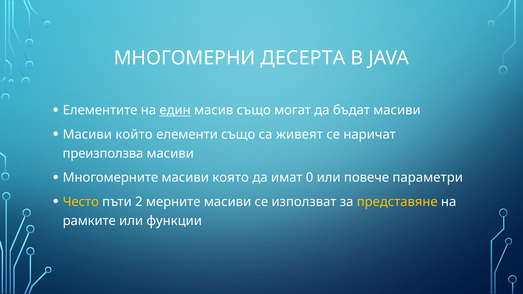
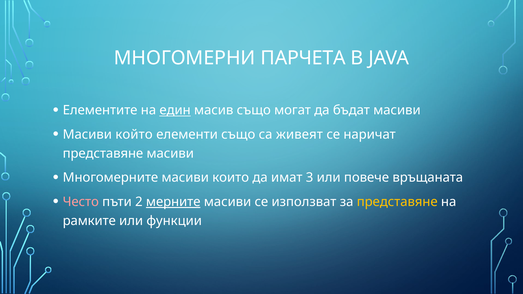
ДЕСЕРТА: ДЕСЕРТА -> ПАРЧЕТА (303, 58)
преизползва: преизползва -> представяне (103, 153)
която: която -> които (231, 178)
0: 0 -> 3 (310, 178)
параметри: параметри -> връщаната (428, 178)
Често colour: yellow -> pink (81, 202)
мерните underline: none -> present (173, 202)
